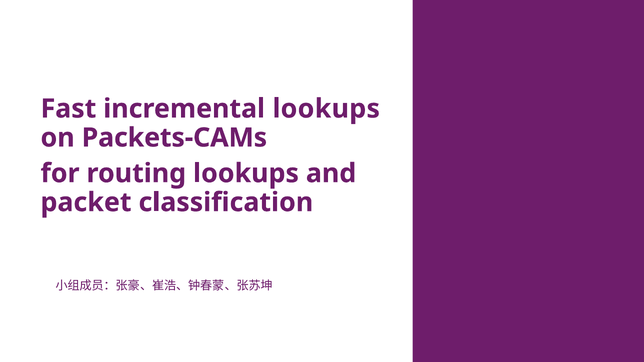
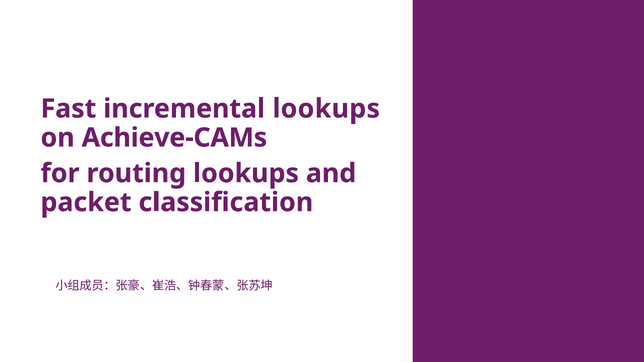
Packets-CAMs: Packets-CAMs -> Achieve-CAMs (174, 138)
